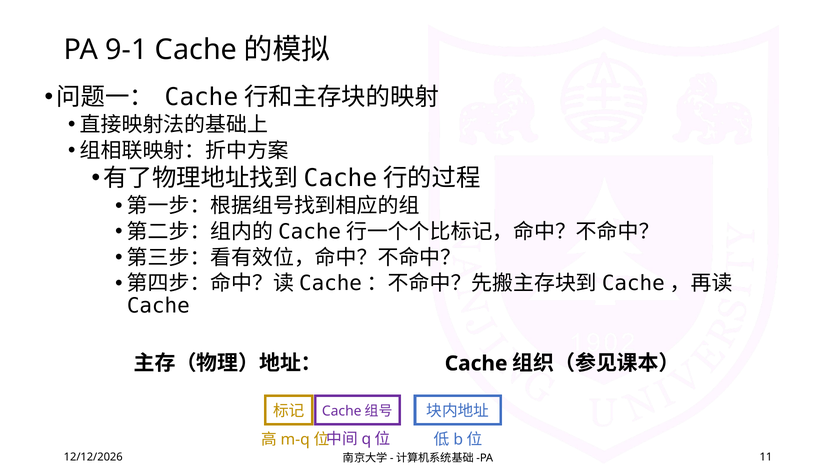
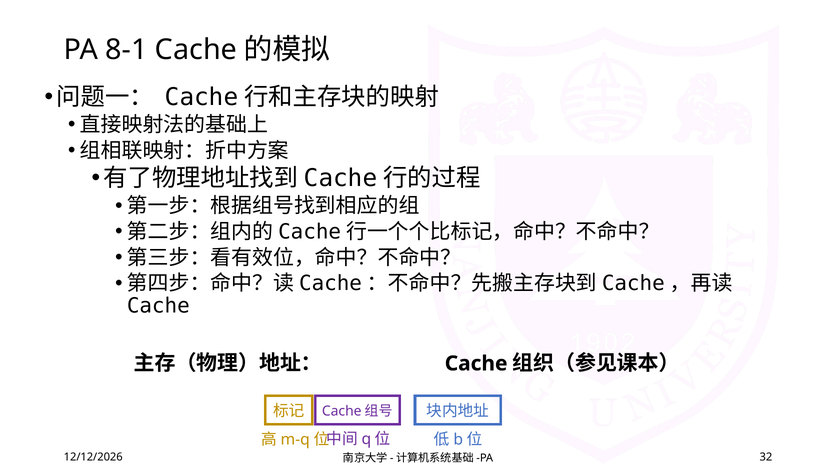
9-1: 9-1 -> 8-1 (126, 50)
11: 11 -> 32 (766, 457)
